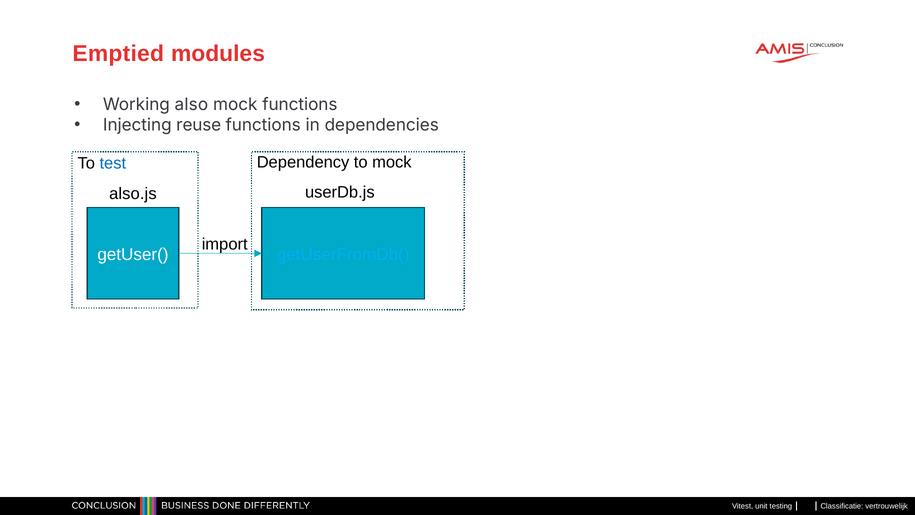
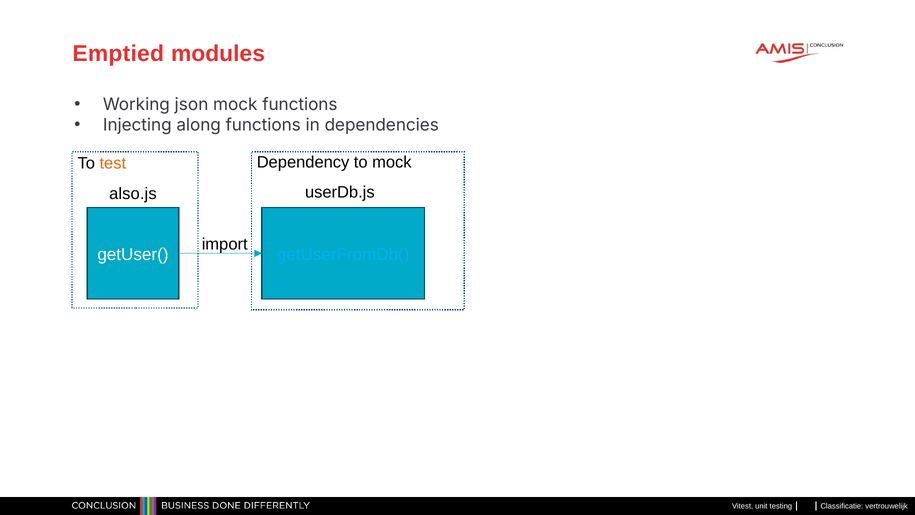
also: also -> json (191, 104)
reuse: reuse -> along (199, 125)
test colour: blue -> orange (113, 163)
